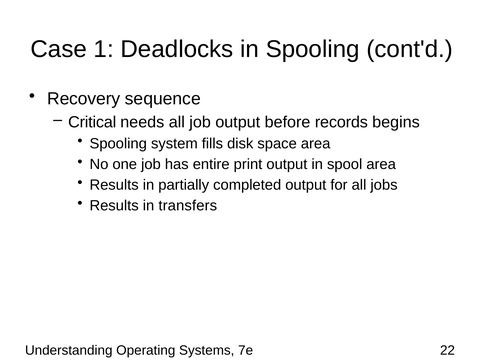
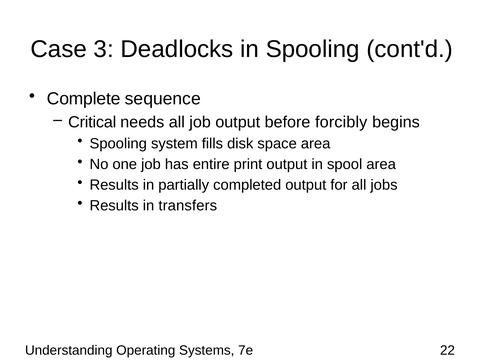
1: 1 -> 3 (104, 49)
Recovery: Recovery -> Complete (84, 99)
records: records -> forcibly (341, 122)
